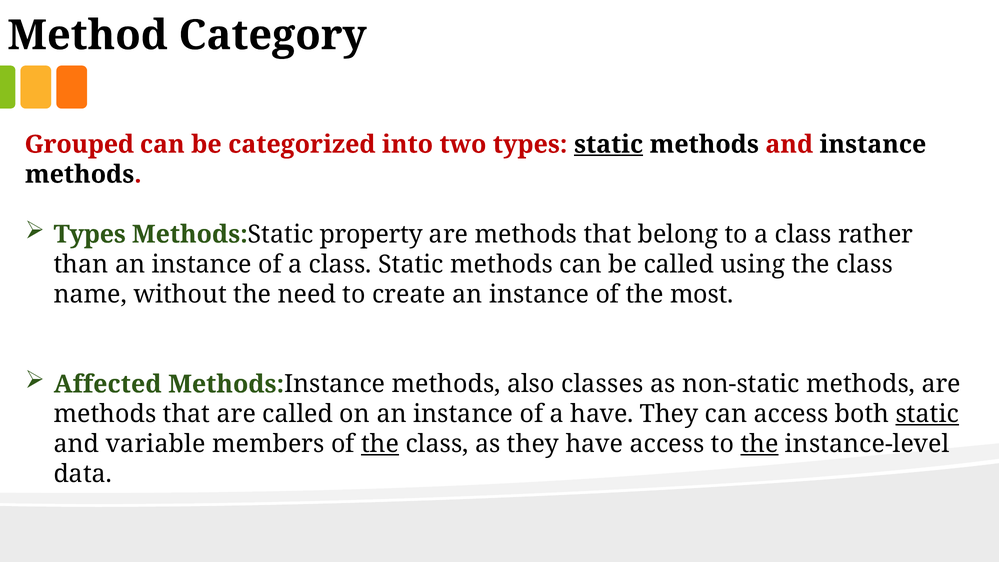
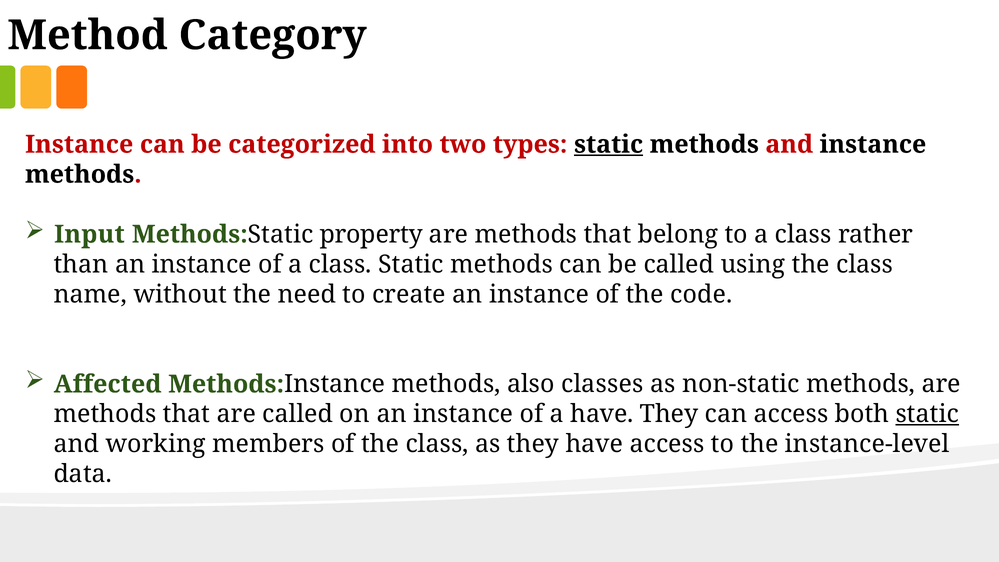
Grouped: Grouped -> Instance (79, 144)
Types: Types -> Input (89, 234)
most: most -> code (701, 294)
variable: variable -> working (156, 444)
the underline: present -> none (380, 444)
the underline: present -> none (760, 444)
